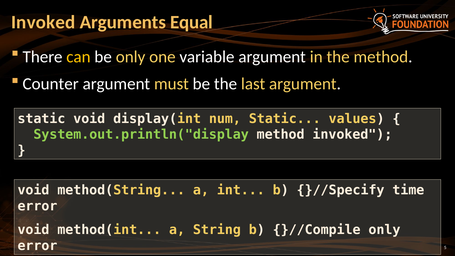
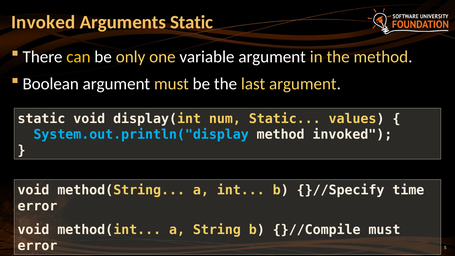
Arguments Equal: Equal -> Static (192, 22)
Counter: Counter -> Boolean (51, 84)
System.out.println("display colour: light green -> light blue (141, 135)
}//Compile only: only -> must (384, 230)
